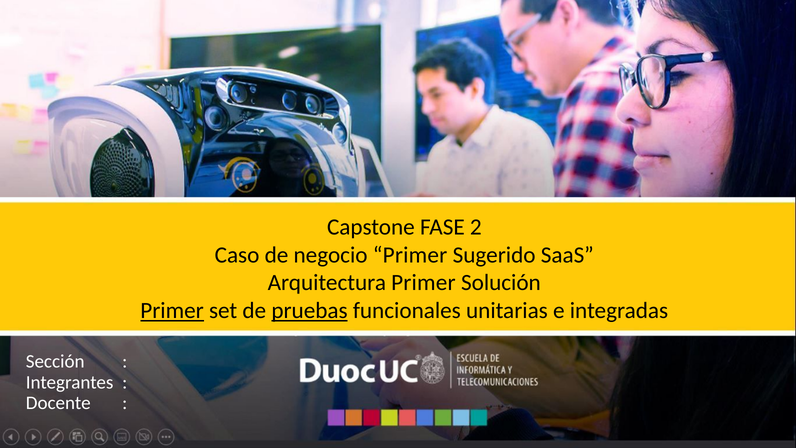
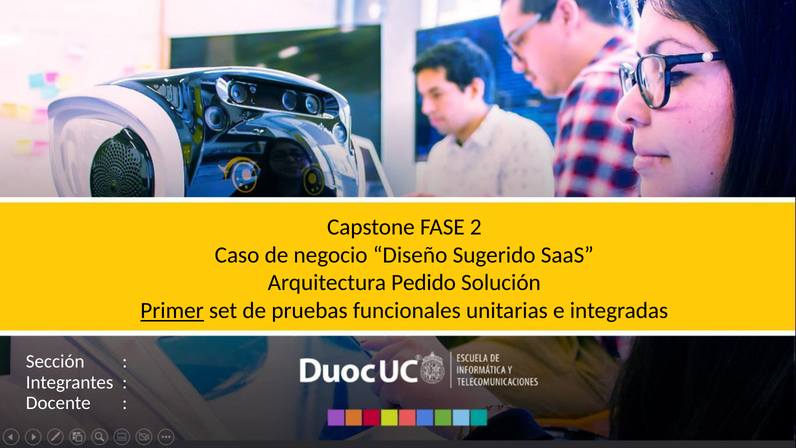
negocio Primer: Primer -> Diseño (410, 255)
Arquitectura Primer: Primer -> Pedido (424, 283)
pruebas underline: present -> none (310, 310)
